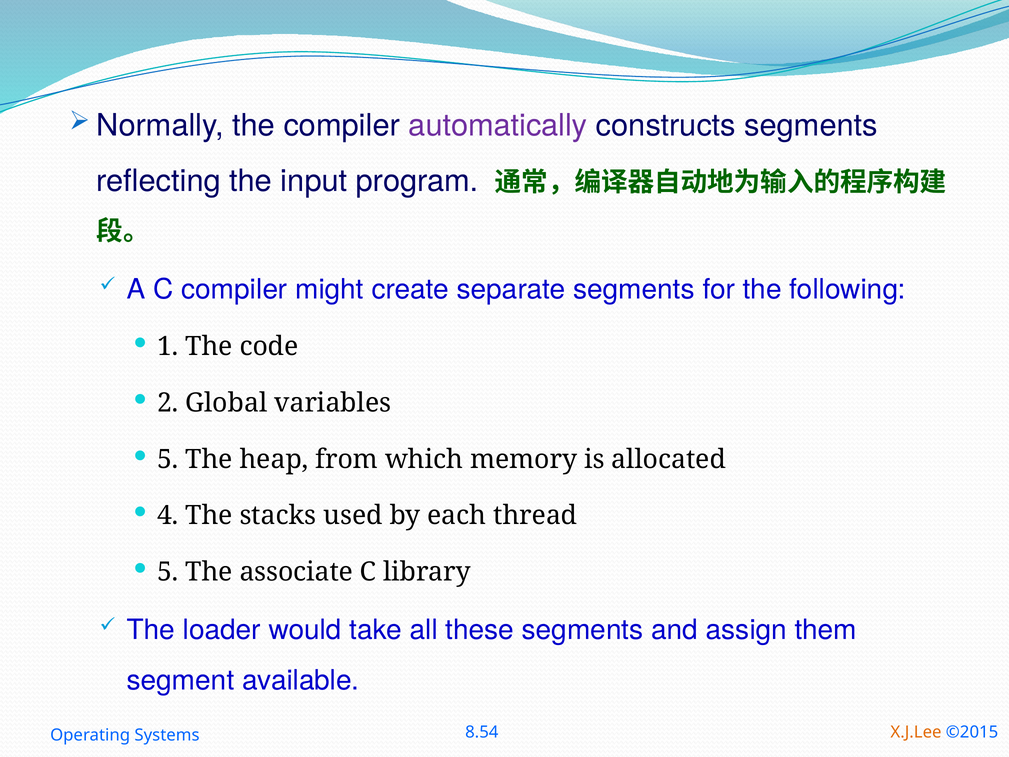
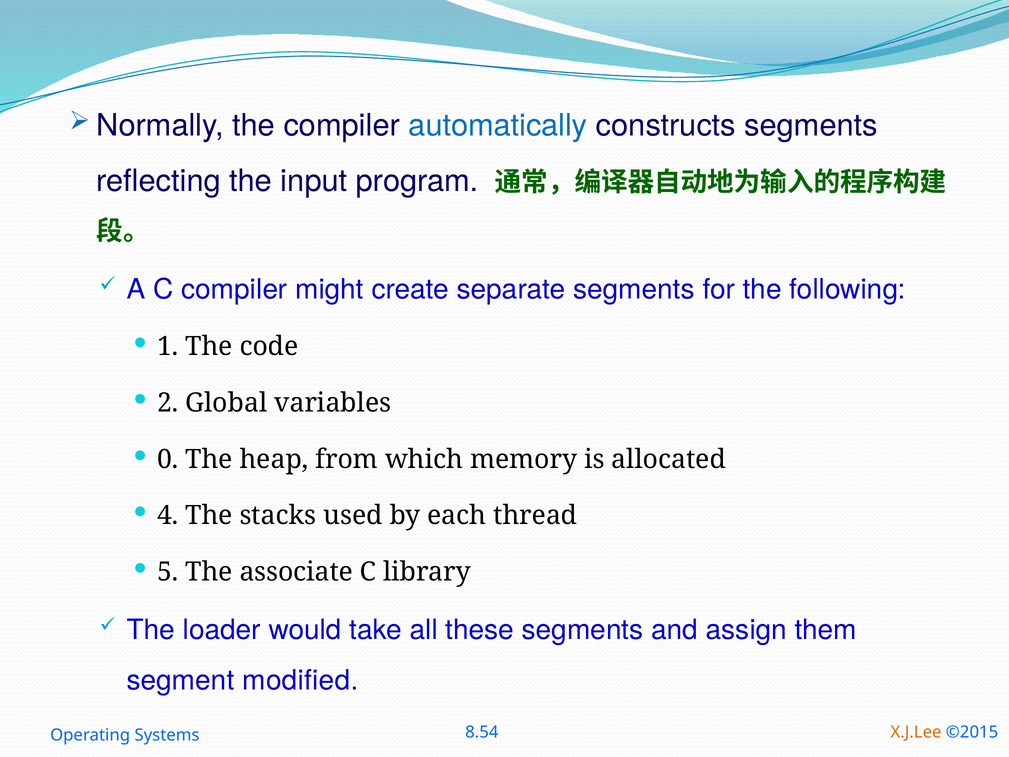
automatically colour: purple -> blue (498, 126)
5: 5 -> 0 (168, 459)
available: available -> modified (300, 680)
